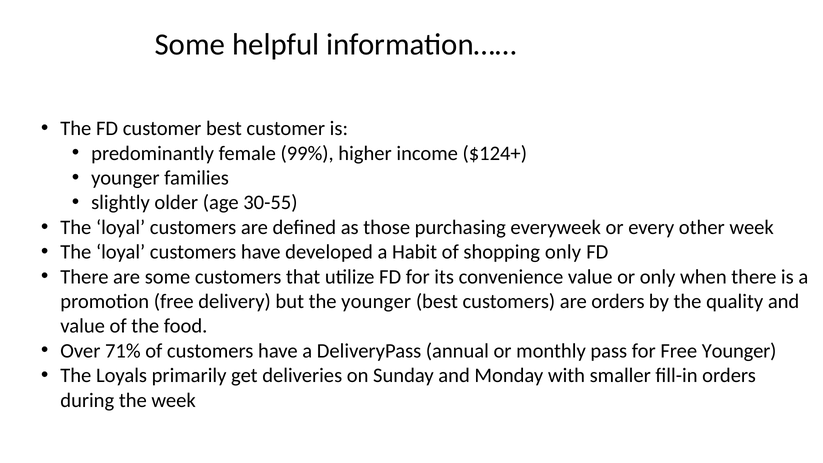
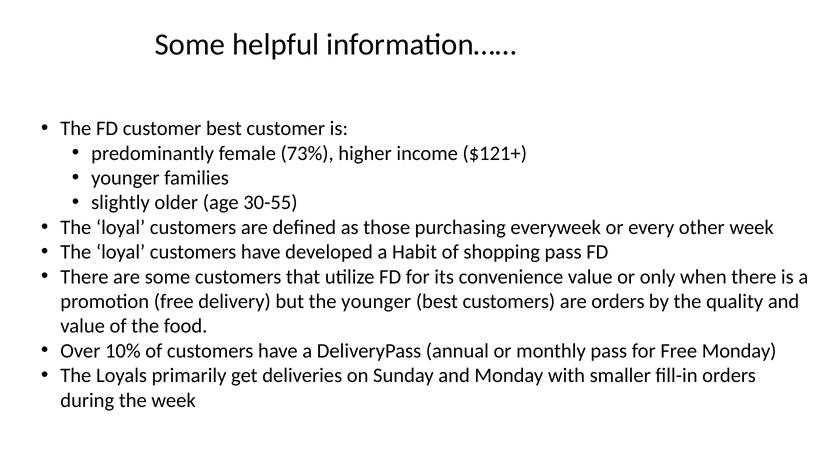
99%: 99% -> 73% (307, 153)
$124+: $124+ -> $121+ (495, 153)
shopping only: only -> pass (563, 252)
71%: 71% -> 10% (123, 351)
Free Younger: Younger -> Monday (739, 351)
